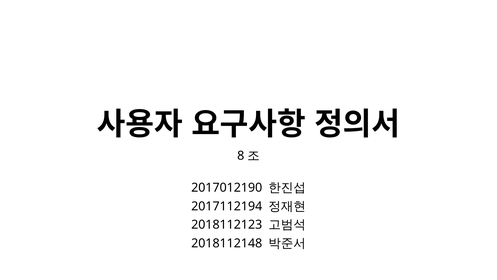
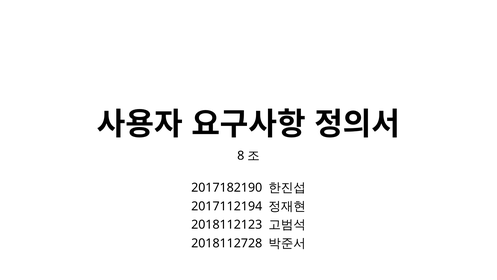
2017012190: 2017012190 -> 2017182190 (227, 187)
2018112148: 2018112148 -> 2018112728 (227, 243)
